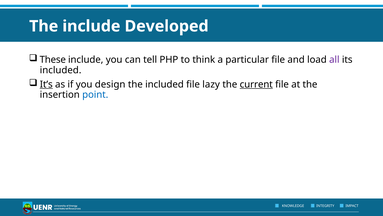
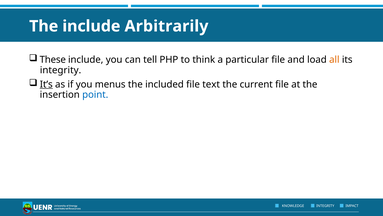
Developed: Developed -> Arbitrarily (166, 26)
all colour: purple -> orange (334, 60)
included: included -> integrity (61, 70)
design: design -> menus (110, 84)
lazy: lazy -> text (211, 84)
current underline: present -> none (256, 84)
